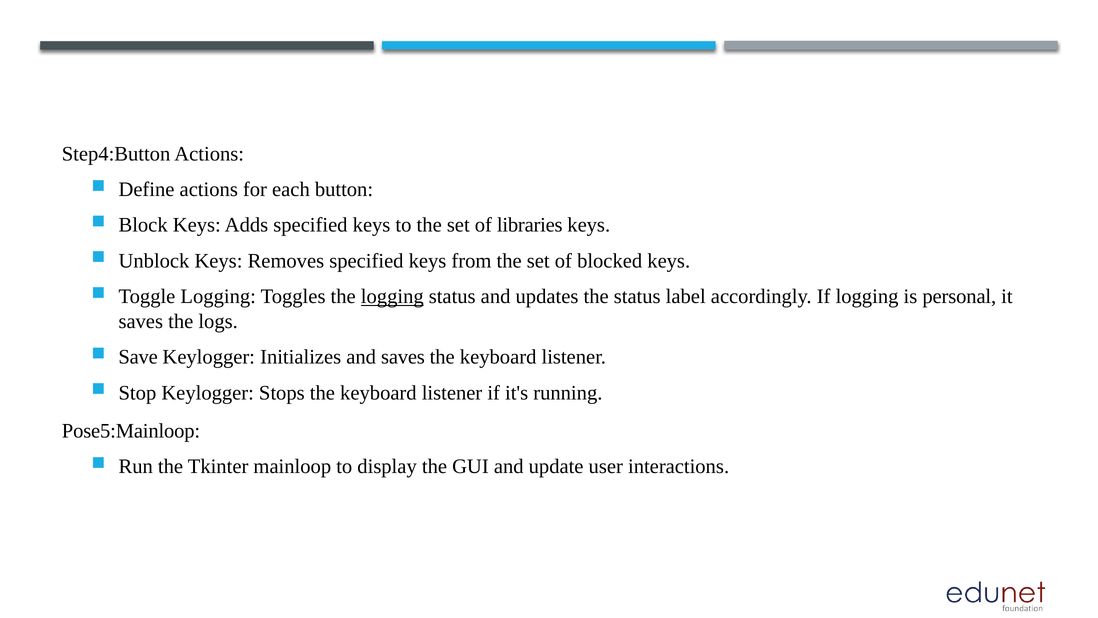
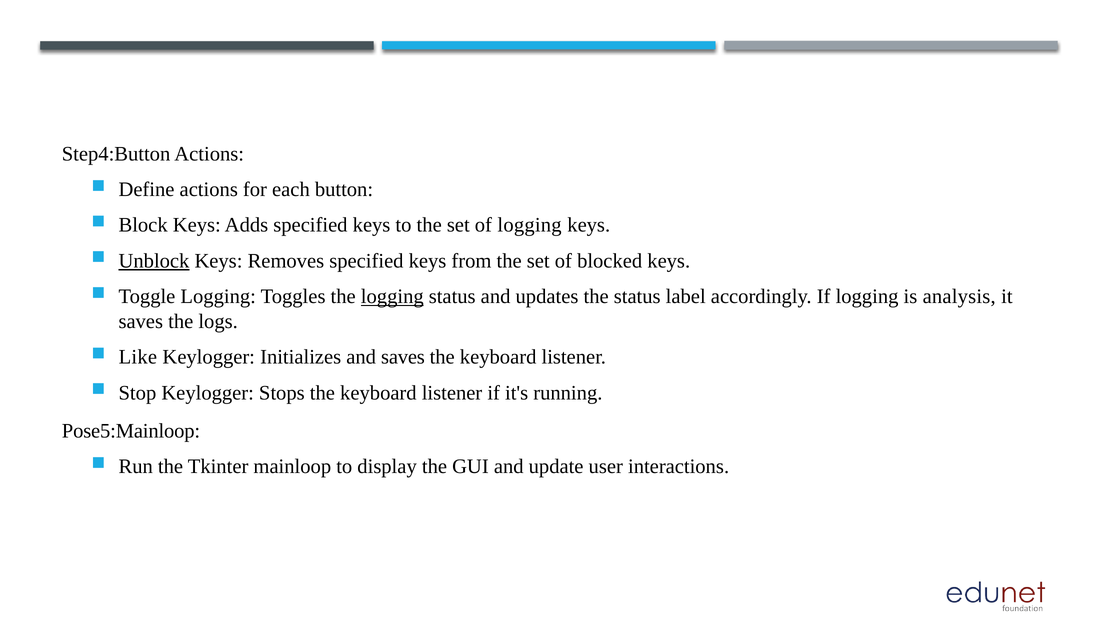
of libraries: libraries -> logging (530, 225)
Unblock underline: none -> present (154, 261)
personal: personal -> analysis (959, 296)
Save: Save -> Like (138, 357)
